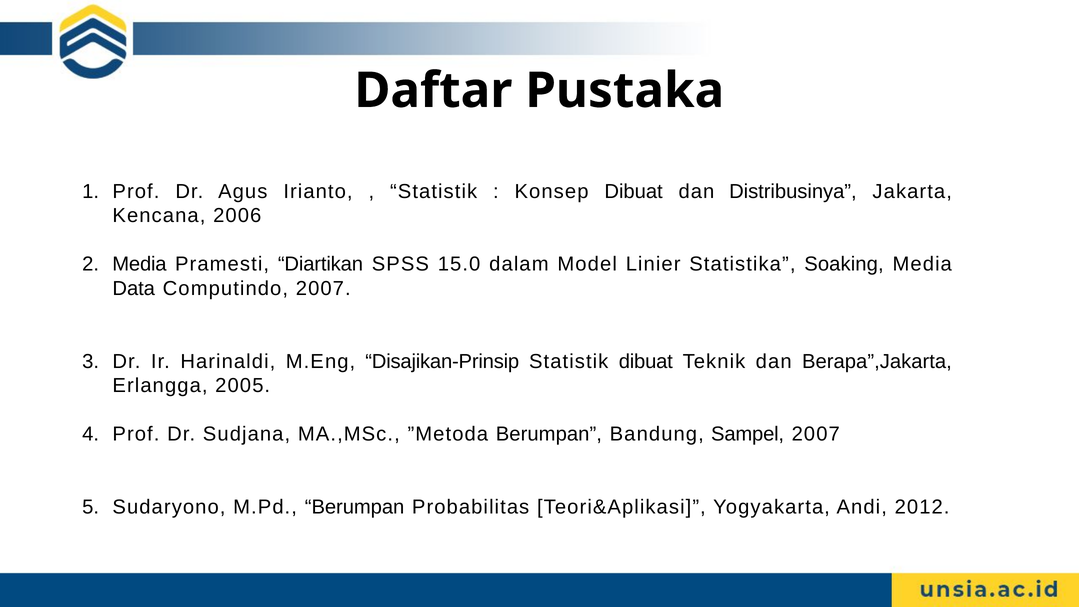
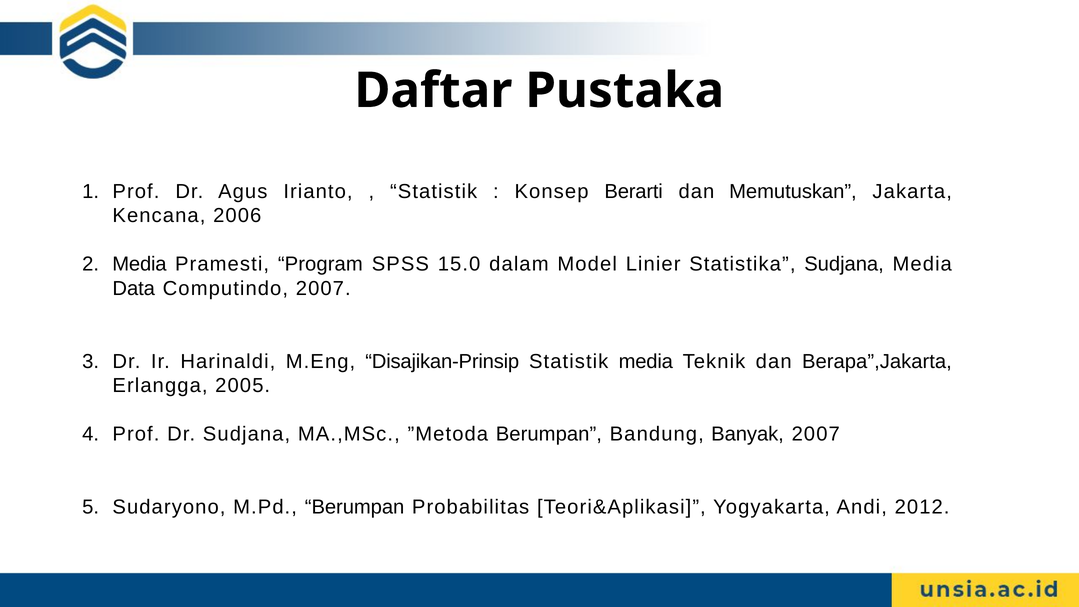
Konsep Dibuat: Dibuat -> Berarti (634, 191)
Distribusinya: Distribusinya -> Memutuskan (793, 191)
Diartikan: Diartikan -> Program (320, 264)
Statistika Soaking: Soaking -> Sudjana (844, 264)
Statistik dibuat: dibuat -> media (646, 361)
Sampel: Sampel -> Banyak (748, 434)
